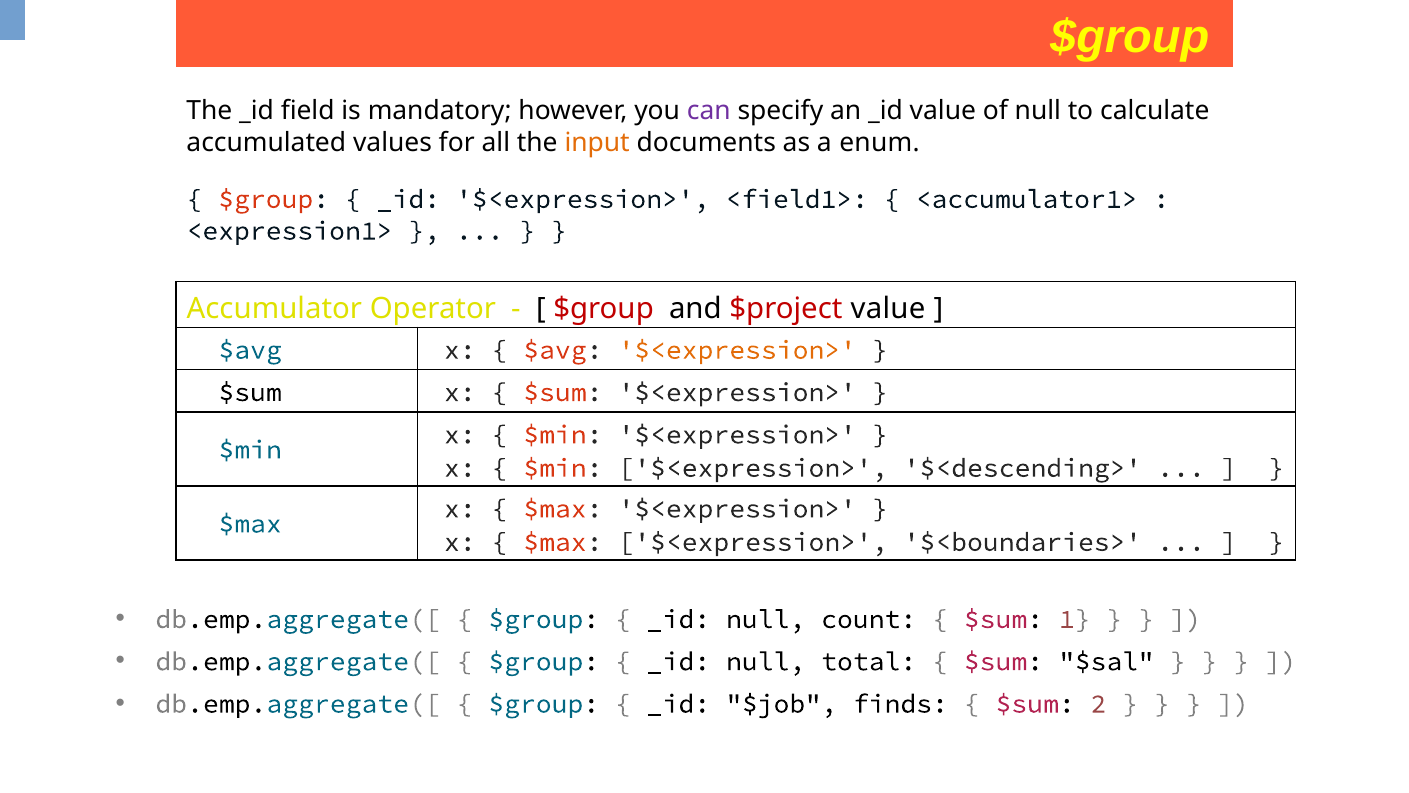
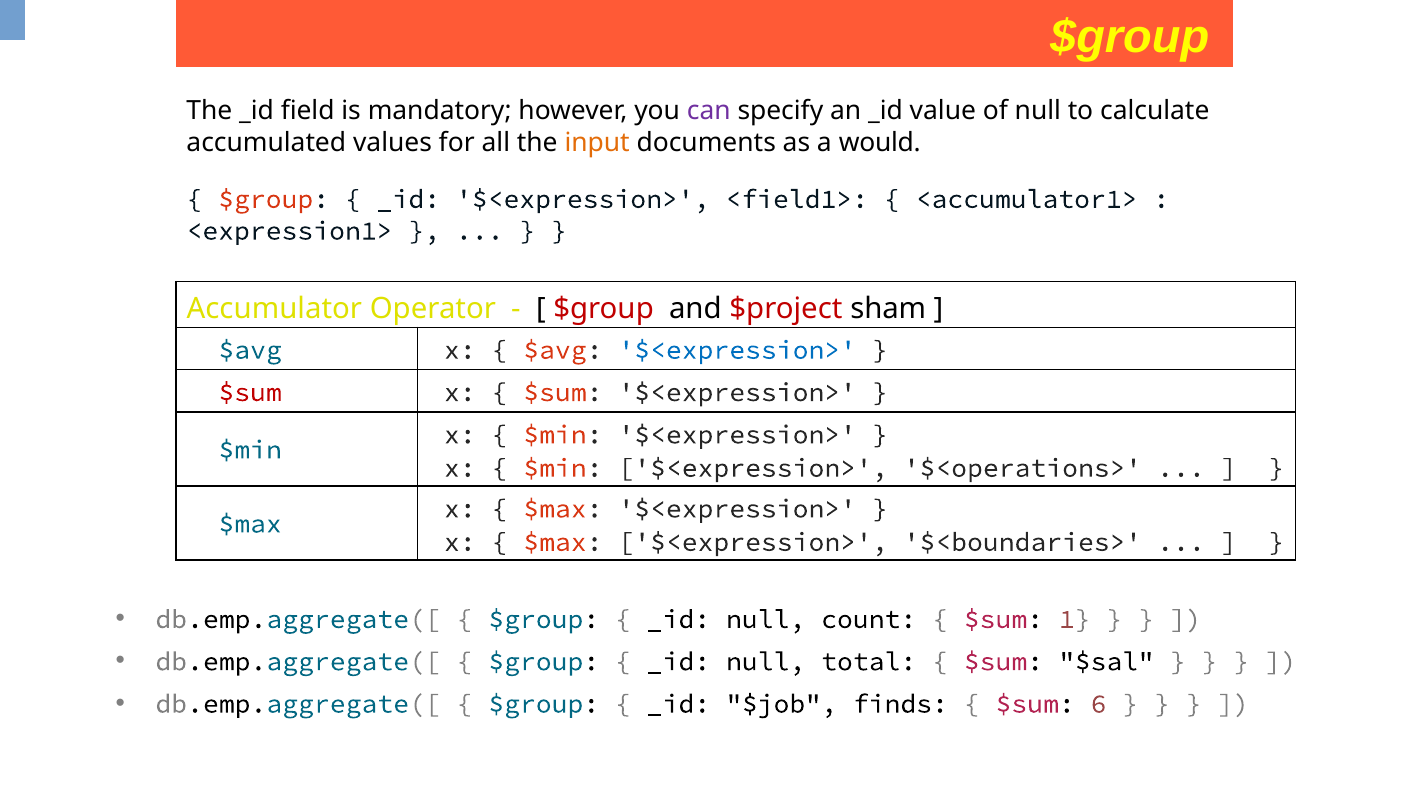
enum: enum -> would (880, 143)
$project value: value -> sham (888, 308)
$<expression> colour: orange -> blue (737, 350)
$sum colour: black -> red (250, 392)
$<descending>: $<descending> -> $<operations> (1023, 468)
2: 2 -> 6 (1099, 703)
